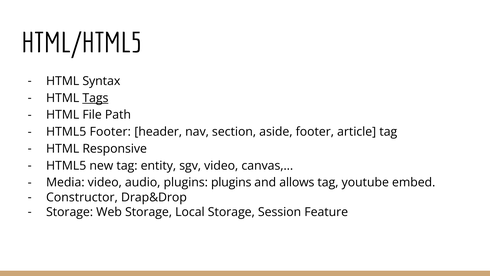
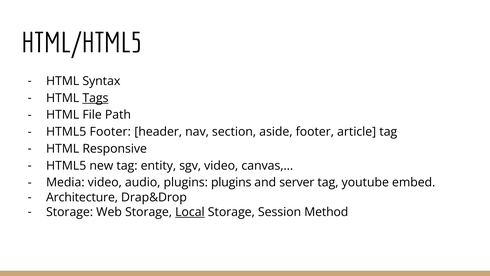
allows: allows -> server (297, 182)
Constructor: Constructor -> Architecture (82, 197)
Local underline: none -> present (190, 212)
Feature: Feature -> Method (326, 212)
